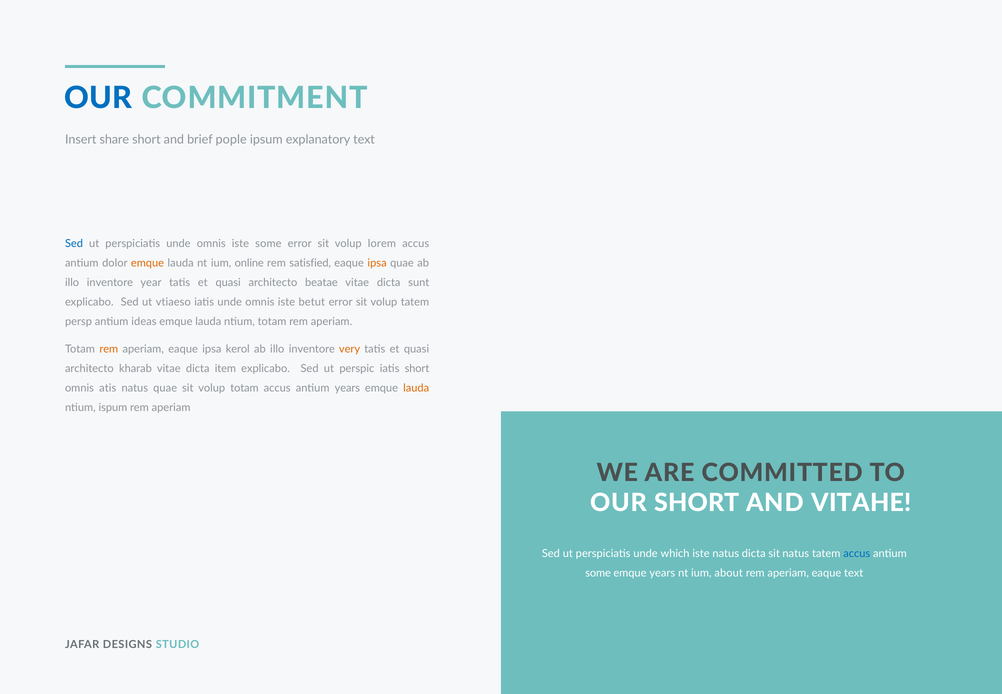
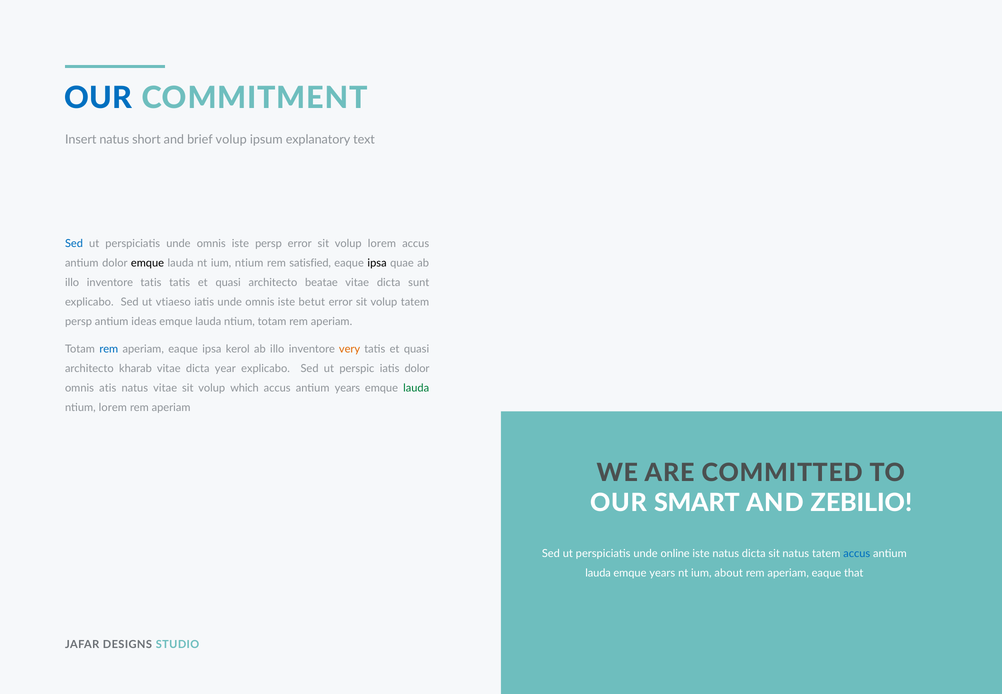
Insert share: share -> natus (114, 139)
brief pople: pople -> volup (231, 139)
iste some: some -> persp (268, 243)
emque colour: orange -> black (147, 263)
ium online: online -> ntium (249, 263)
ipsa colour: orange -> black (377, 263)
inventore year: year -> tatis (151, 282)
rem colour: orange -> blue (109, 349)
item: item -> year (225, 369)
iatis short: short -> dolor (417, 369)
natus quae: quae -> vitae (165, 388)
volup totam: totam -> which (245, 388)
lauda colour: orange -> green (416, 388)
ntium ispum: ispum -> lorem (113, 408)
OUR SHORT: SHORT -> SMART (697, 503)
VITAHE: VITAHE -> ZEBILIO (862, 503)
which: which -> online (675, 553)
some: some -> lauda (598, 573)
eaque text: text -> that (854, 573)
